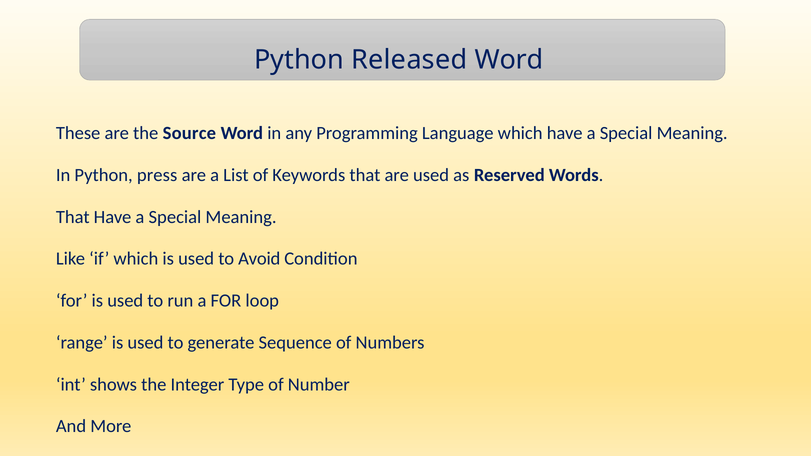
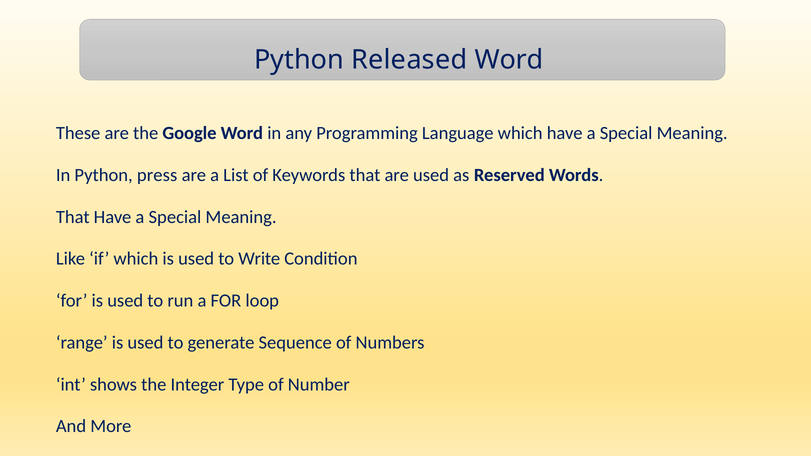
Source: Source -> Google (190, 133)
Avoid: Avoid -> Write (259, 259)
